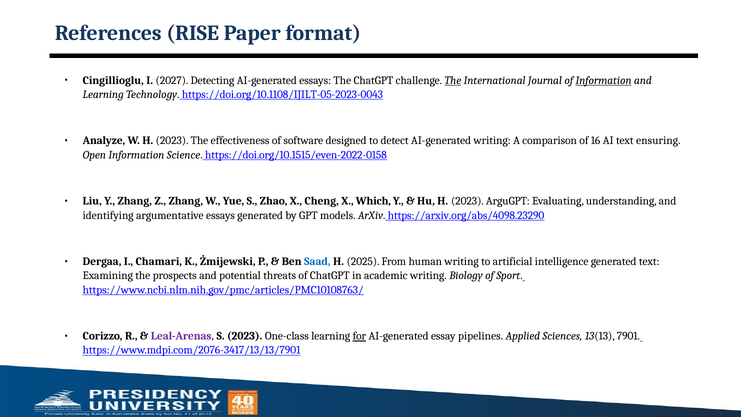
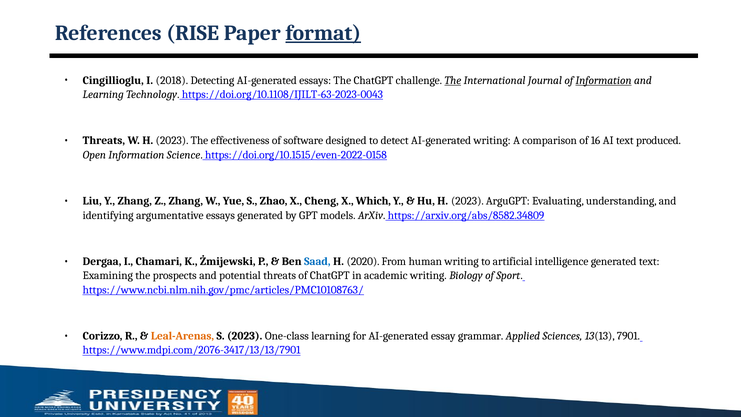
format underline: none -> present (323, 33)
2027: 2027 -> 2018 (172, 80)
https://doi.org/10.1108/IJILT-05-2023-0043: https://doi.org/10.1108/IJILT-05-2023-0043 -> https://doi.org/10.1108/IJILT-63-2023-0043 (282, 94)
Analyze: Analyze -> Threats (104, 141)
ensuring: ensuring -> produced (658, 141)
https://arxiv.org/abs/4098.23290: https://arxiv.org/abs/4098.23290 -> https://arxiv.org/abs/8582.34809 (466, 215)
2025: 2025 -> 2020 (363, 262)
Leal-Arenas colour: purple -> orange (182, 336)
for underline: present -> none (359, 336)
pipelines: pipelines -> grammar (481, 336)
